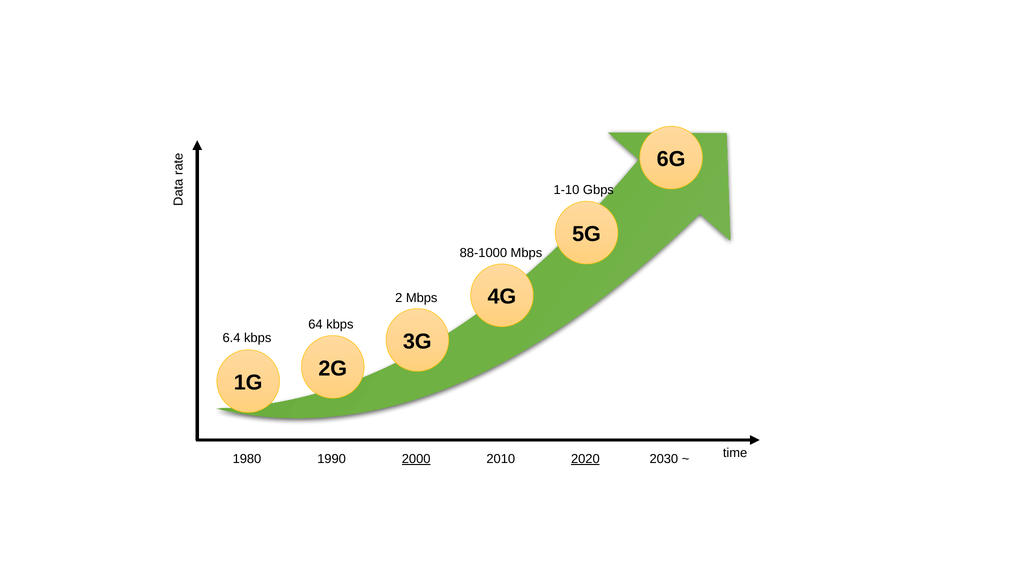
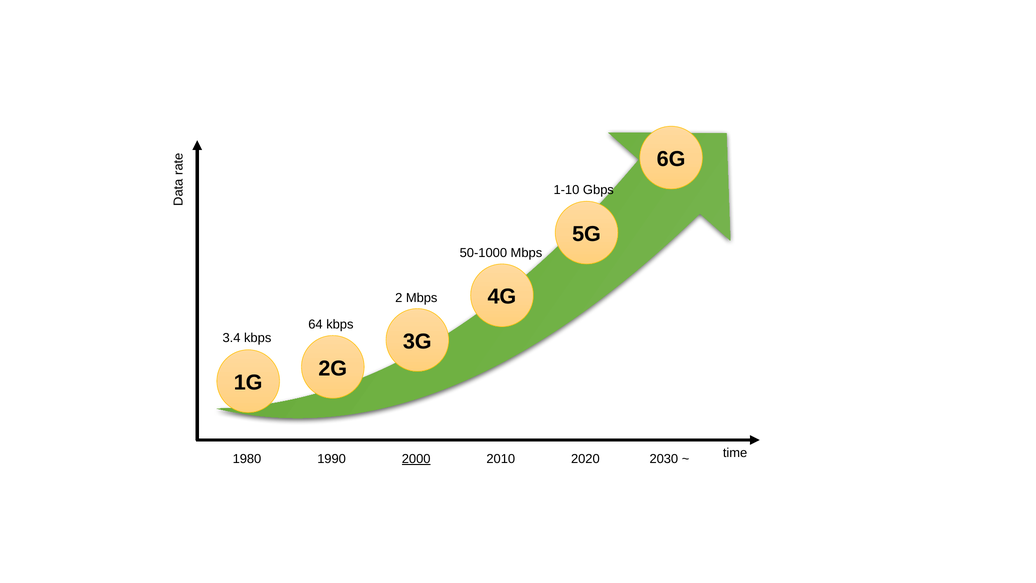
88-1000: 88-1000 -> 50-1000 (483, 253)
6.4: 6.4 -> 3.4 (232, 338)
2020 underline: present -> none (585, 459)
